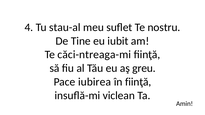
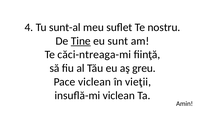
stau-al: stau-al -> sunt-al (65, 27)
Tine underline: none -> present (81, 41)
iubit: iubit -> sunt (118, 41)
Pace iubirea: iubirea -> viclean (95, 82)
în fiinţă: fiinţă -> vieţii (138, 82)
